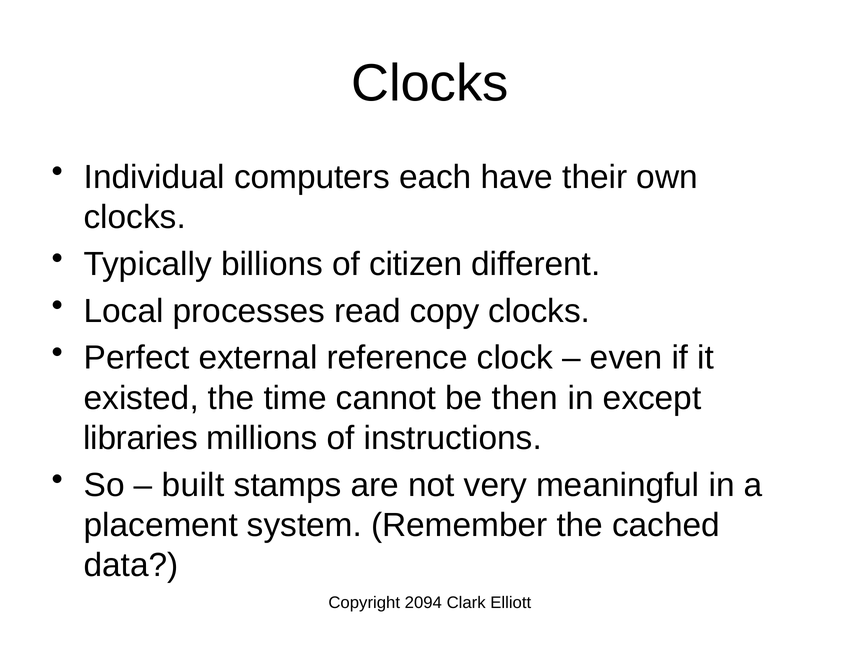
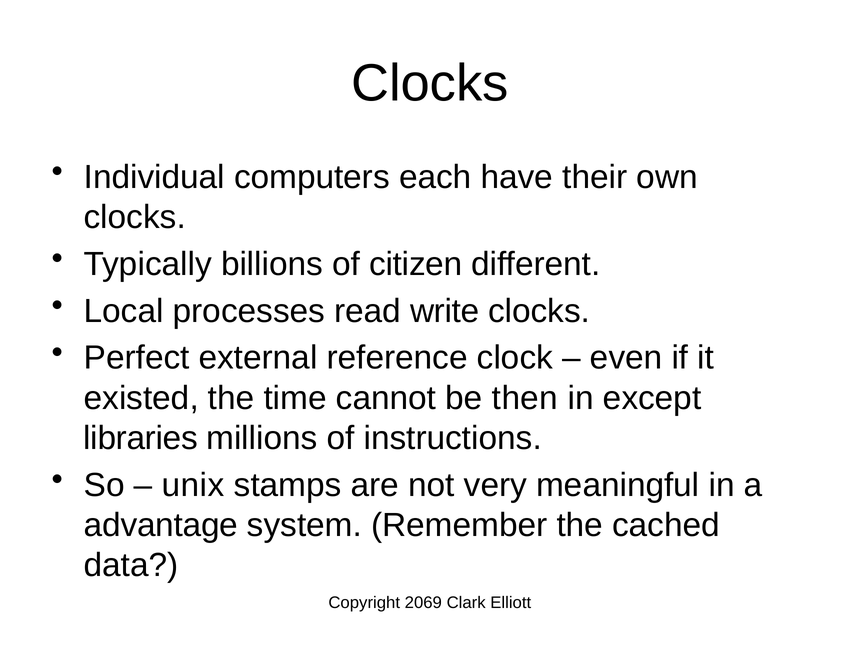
copy: copy -> write (445, 311)
built: built -> unix (193, 485)
placement: placement -> advantage (161, 525)
2094: 2094 -> 2069 (423, 603)
